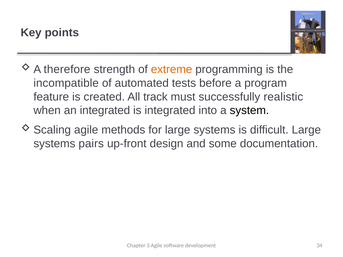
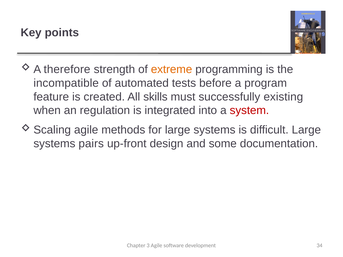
track: track -> skills (155, 97)
realistic: realistic -> existing (283, 97)
an integrated: integrated -> regulation (105, 111)
system colour: black -> red (249, 111)
